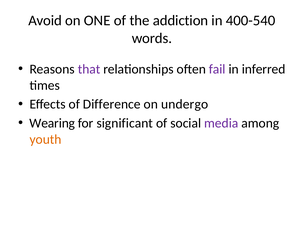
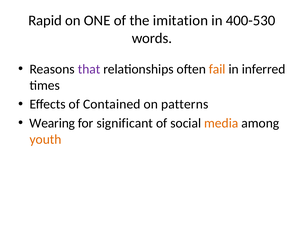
Avoid: Avoid -> Rapid (45, 21)
addiction: addiction -> imitation (180, 21)
400-540: 400-540 -> 400-530 (251, 21)
fail colour: purple -> orange (217, 69)
Difference: Difference -> Contained (112, 104)
undergo: undergo -> patterns (185, 104)
media colour: purple -> orange (221, 123)
